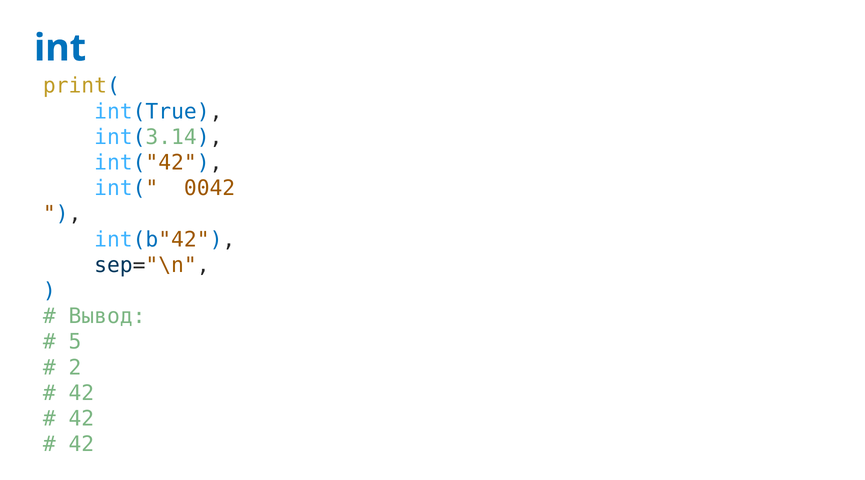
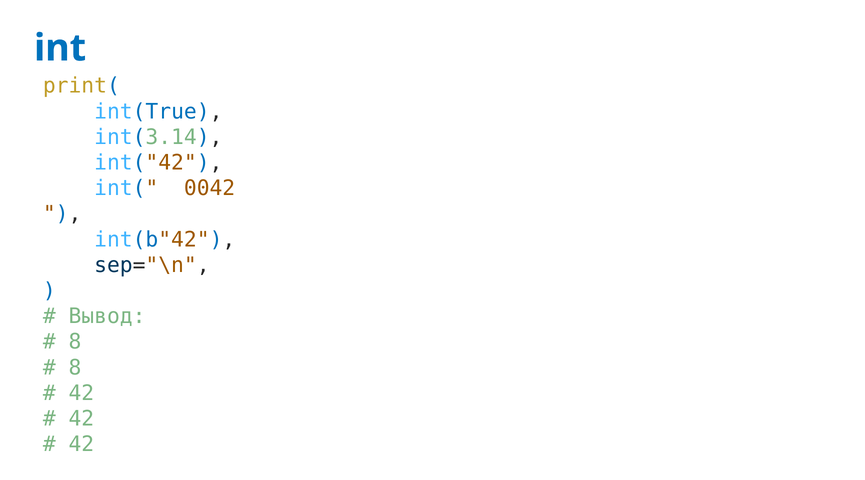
5: 5 -> 8 (75, 342)
2: 2 -> 8 (75, 367)
